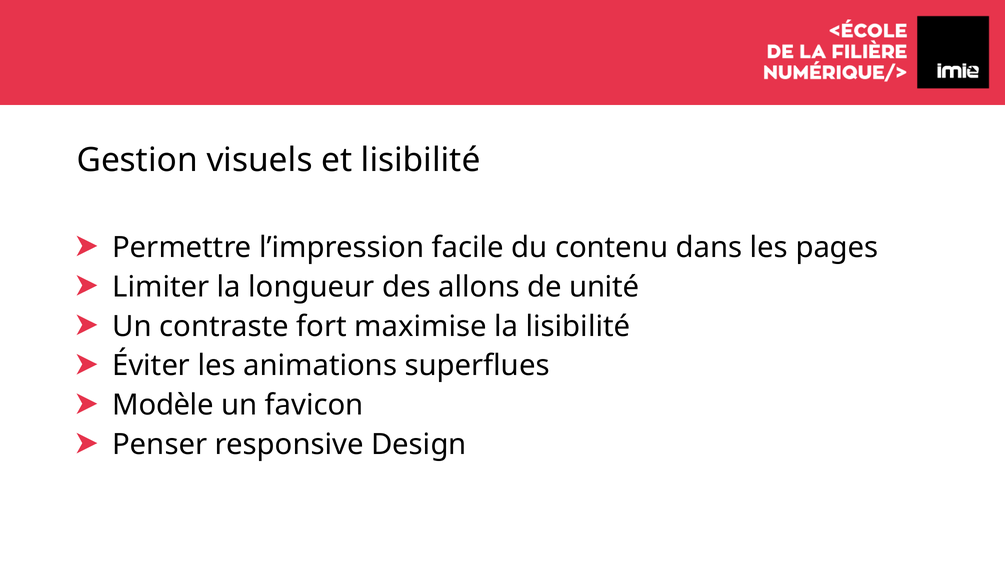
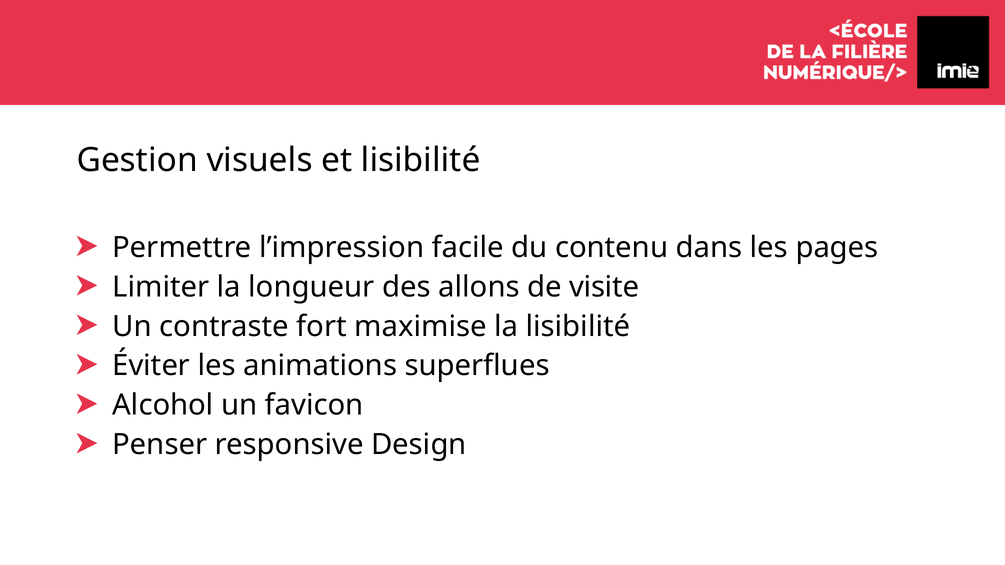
unité: unité -> visite (604, 287)
Modèle: Modèle -> Alcohol (163, 405)
